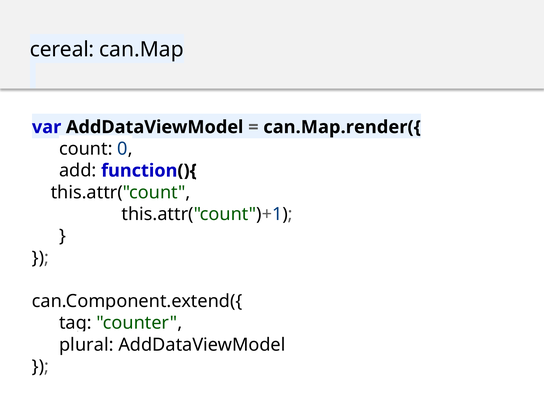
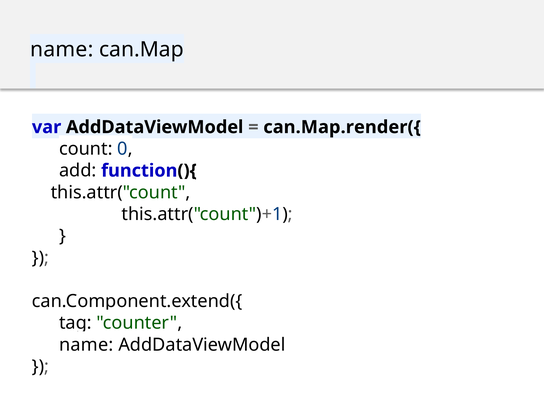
cereal: cereal -> name (62, 50)
plural: plural -> name (86, 345)
